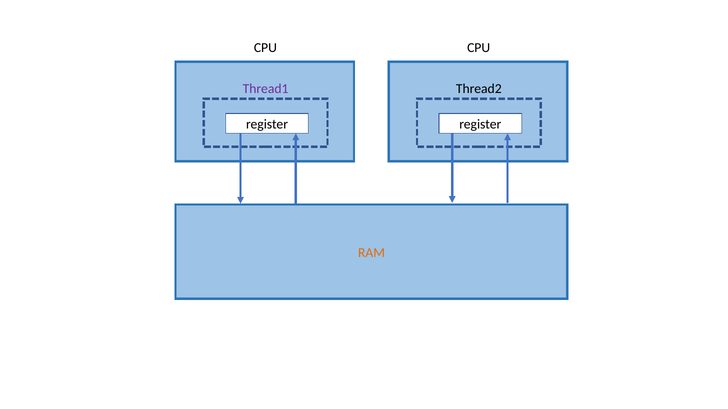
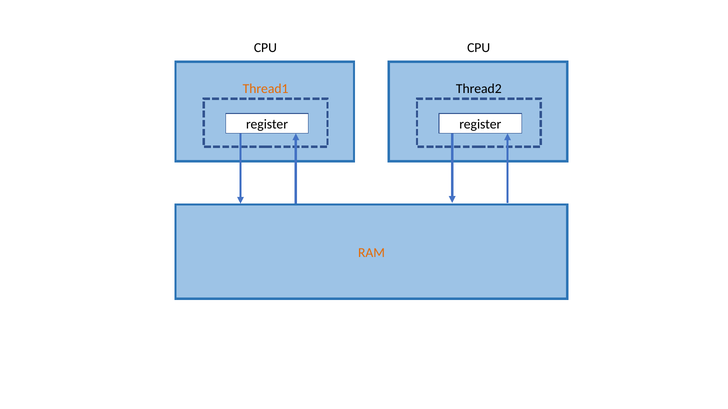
Thread1 colour: purple -> orange (266, 89)
